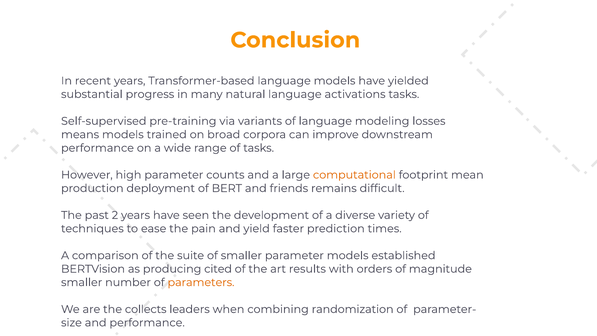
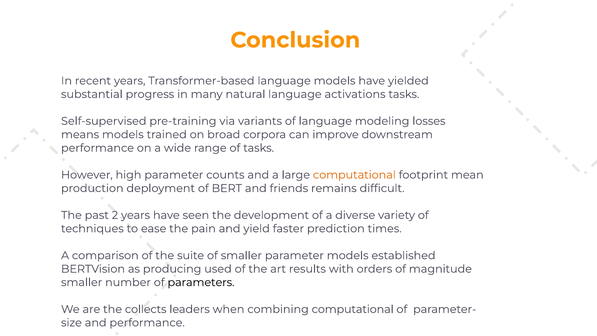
cited: cited -> used (218, 269)
parameters colour: orange -> black (201, 282)
combining randomization: randomization -> computational (353, 309)
